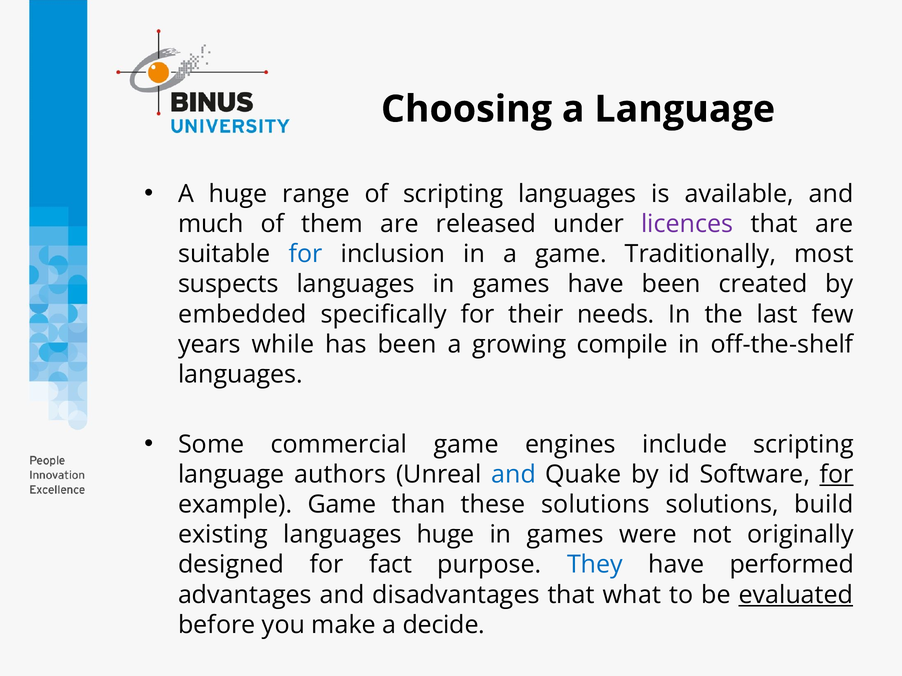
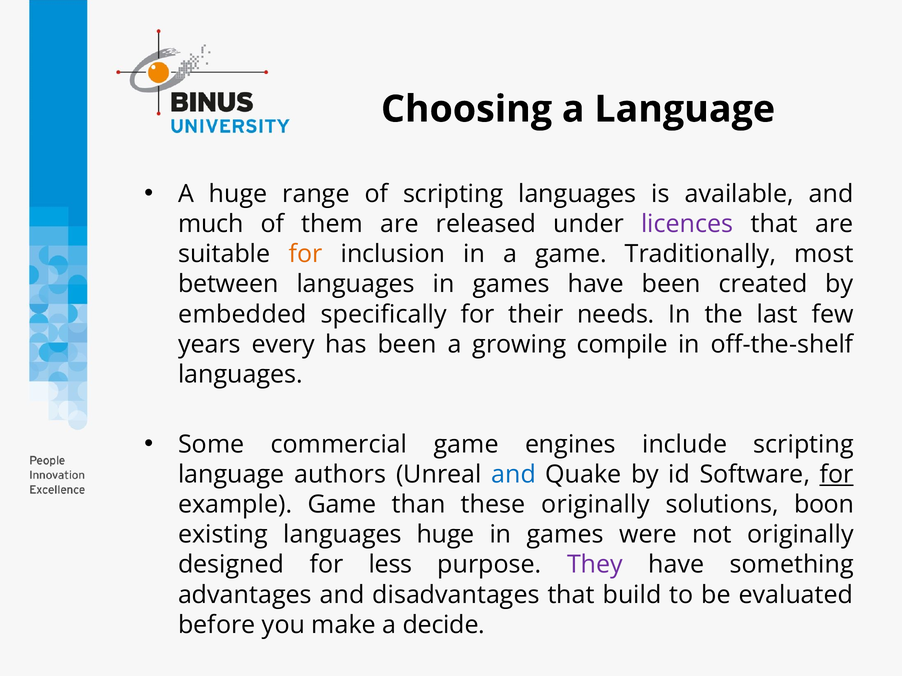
for colour: blue -> orange (305, 254)
suspects: suspects -> between (228, 284)
while: while -> every (283, 345)
these solutions: solutions -> originally (595, 505)
build: build -> boon (824, 505)
fact: fact -> less (391, 565)
They colour: blue -> purple (595, 565)
performed: performed -> something (792, 565)
what: what -> build (632, 595)
evaluated underline: present -> none (796, 595)
